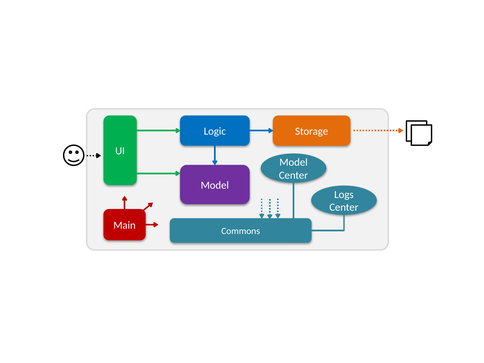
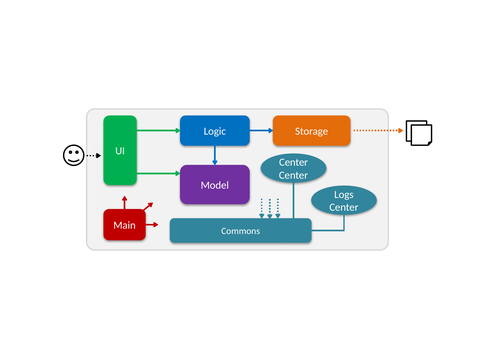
Model: Model -> Center (294, 162)
